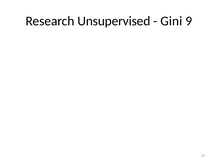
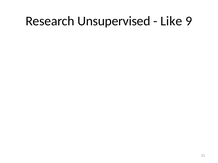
Gini: Gini -> Like (171, 21)
